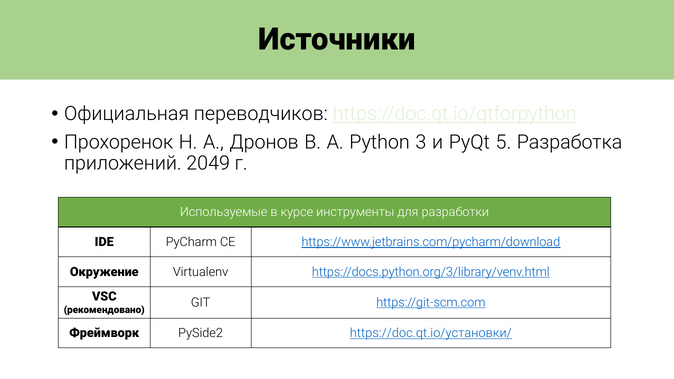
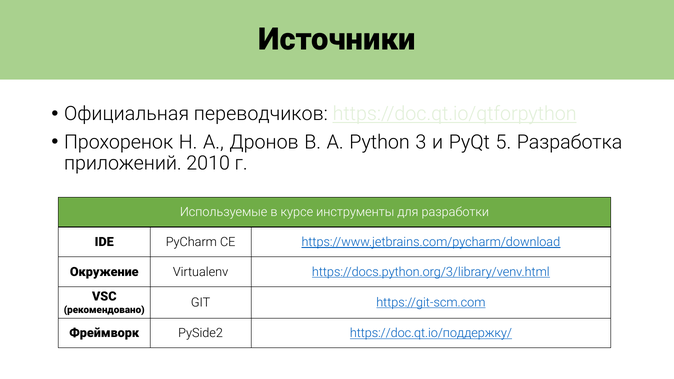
2049: 2049 -> 2010 (208, 163)
https://doc.qt.io/установки/: https://doc.qt.io/установки/ -> https://doc.qt.io/поддержку/ (431, 333)
